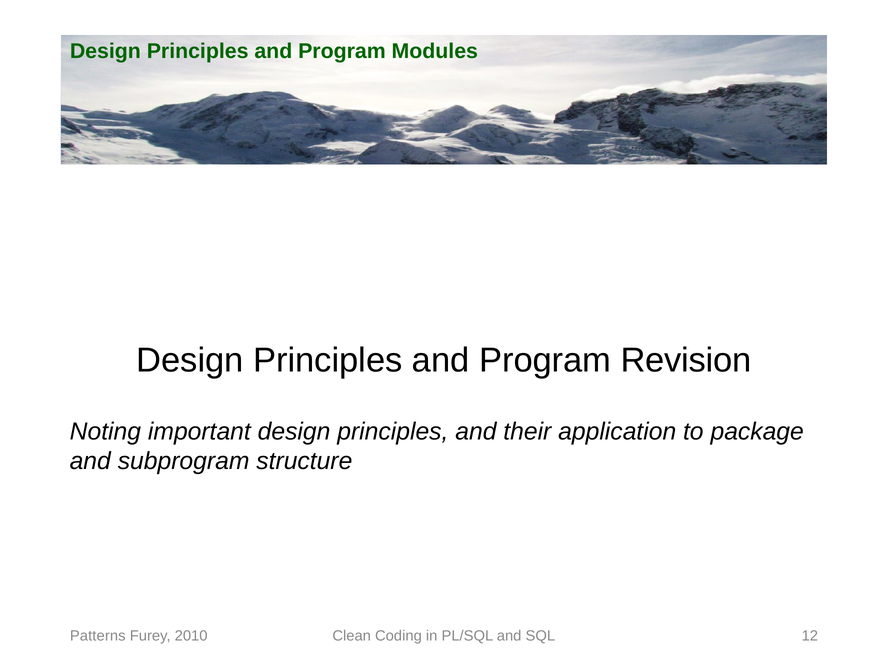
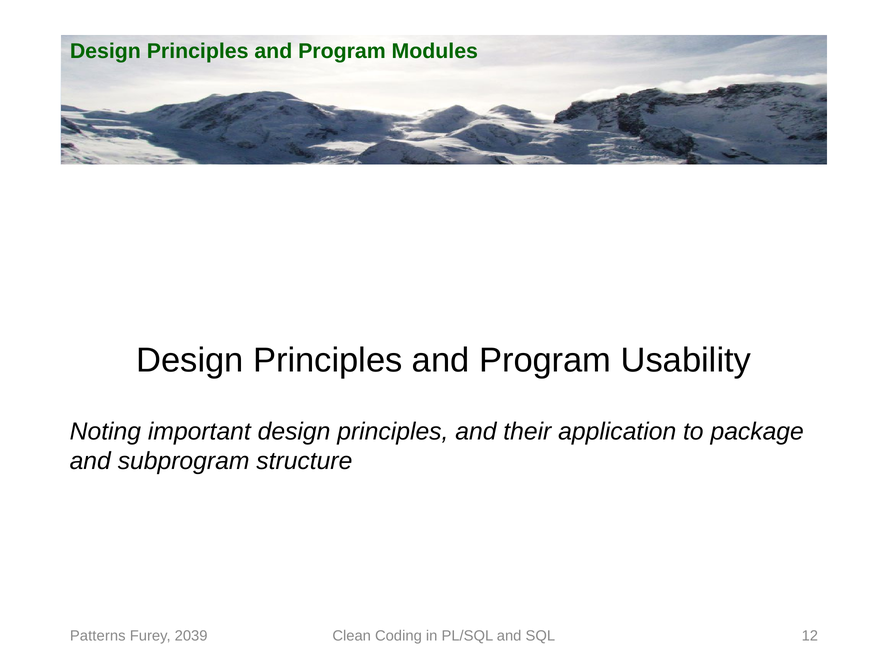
Revision: Revision -> Usability (686, 361)
2010: 2010 -> 2039 (191, 636)
